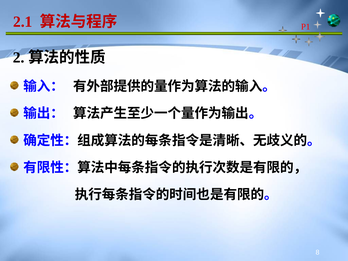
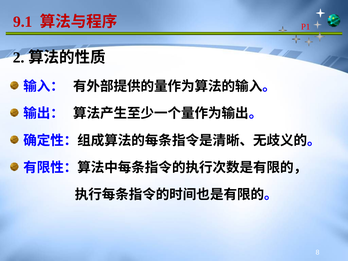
2.1: 2.1 -> 9.1 (23, 22)
